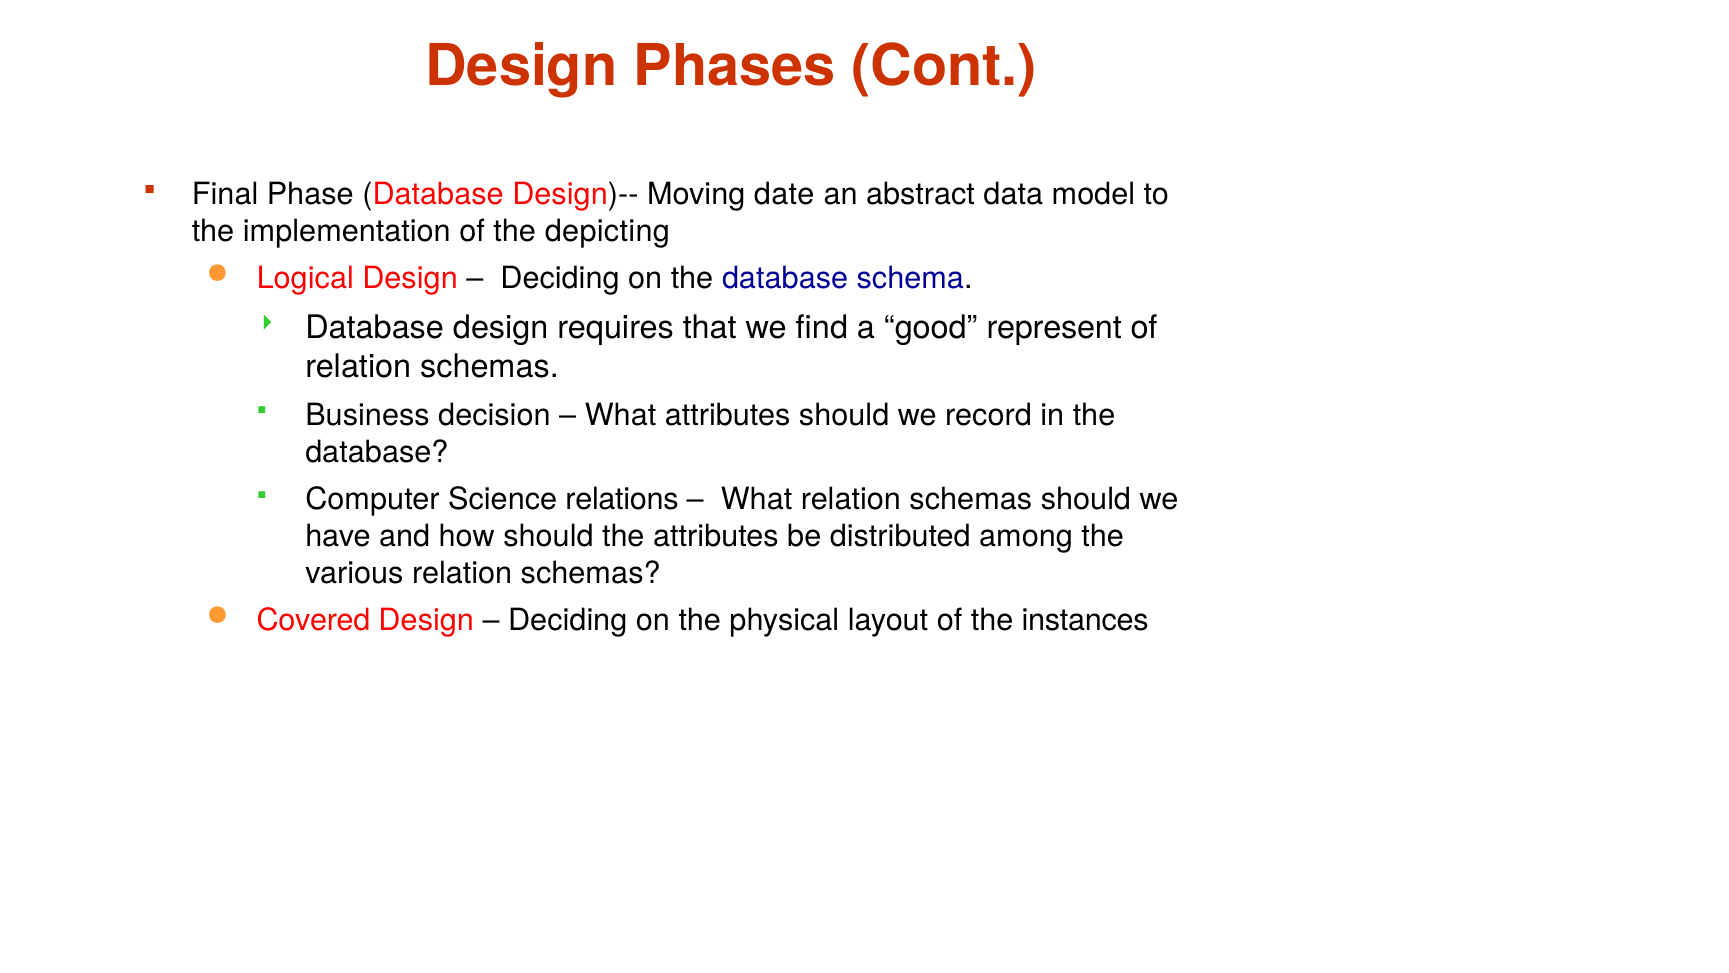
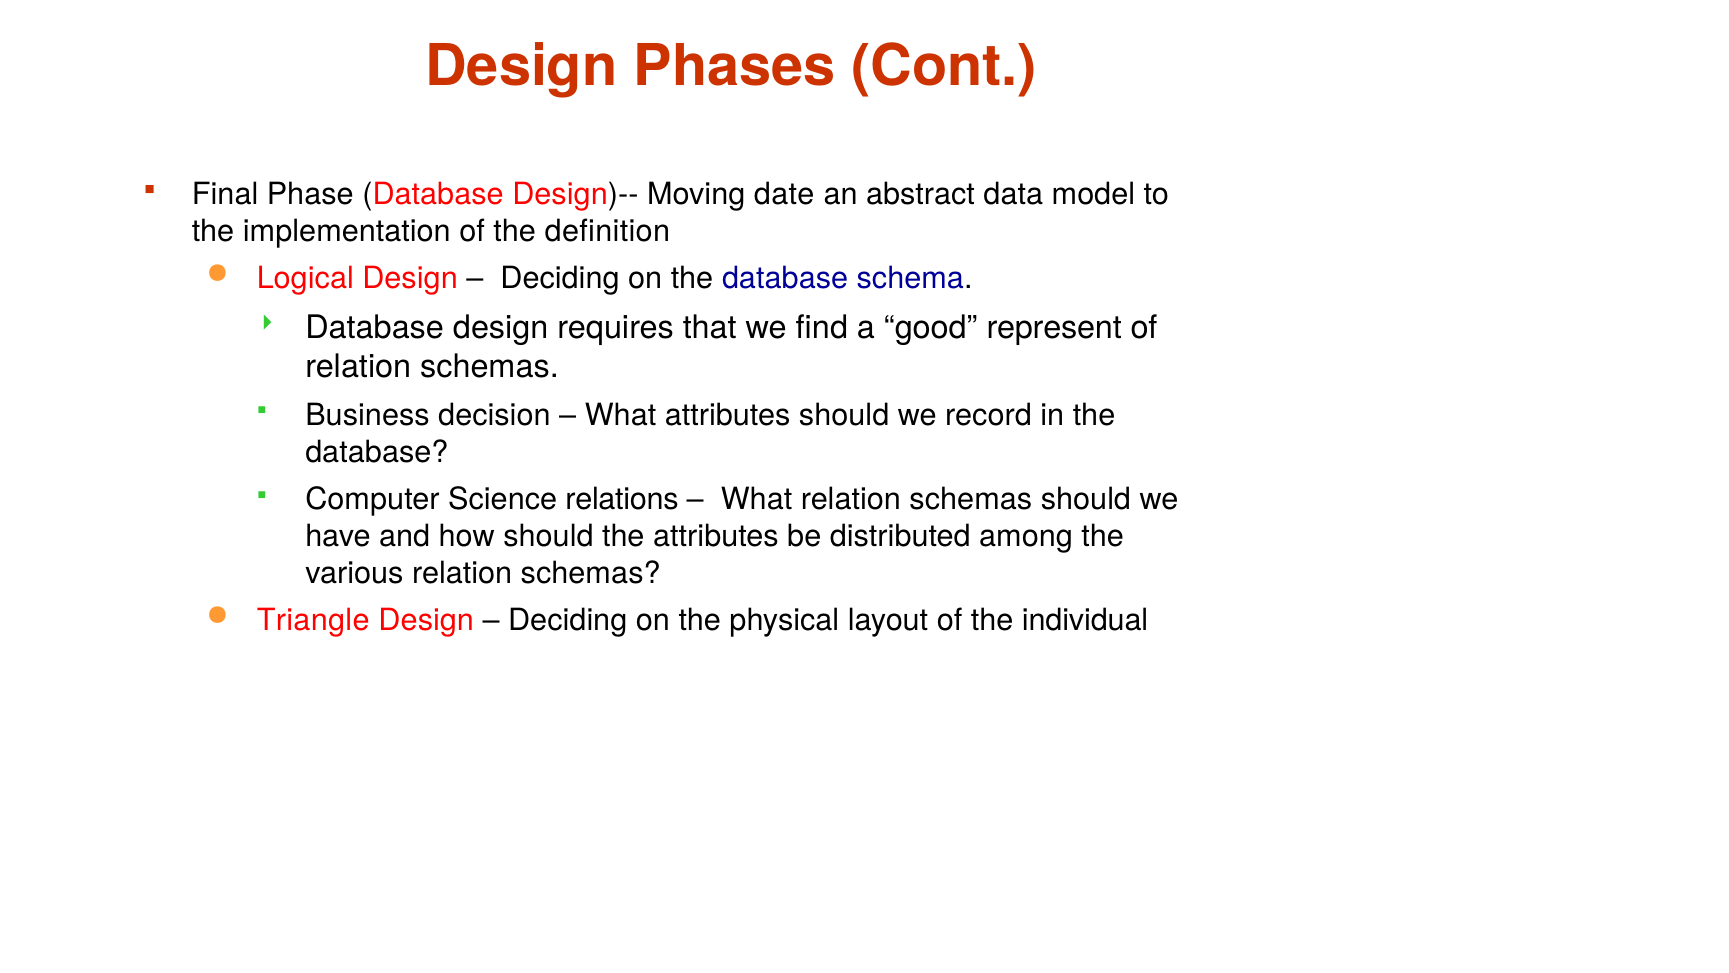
depicting: depicting -> definition (607, 231)
Covered: Covered -> Triangle (313, 621)
instances: instances -> individual (1085, 621)
